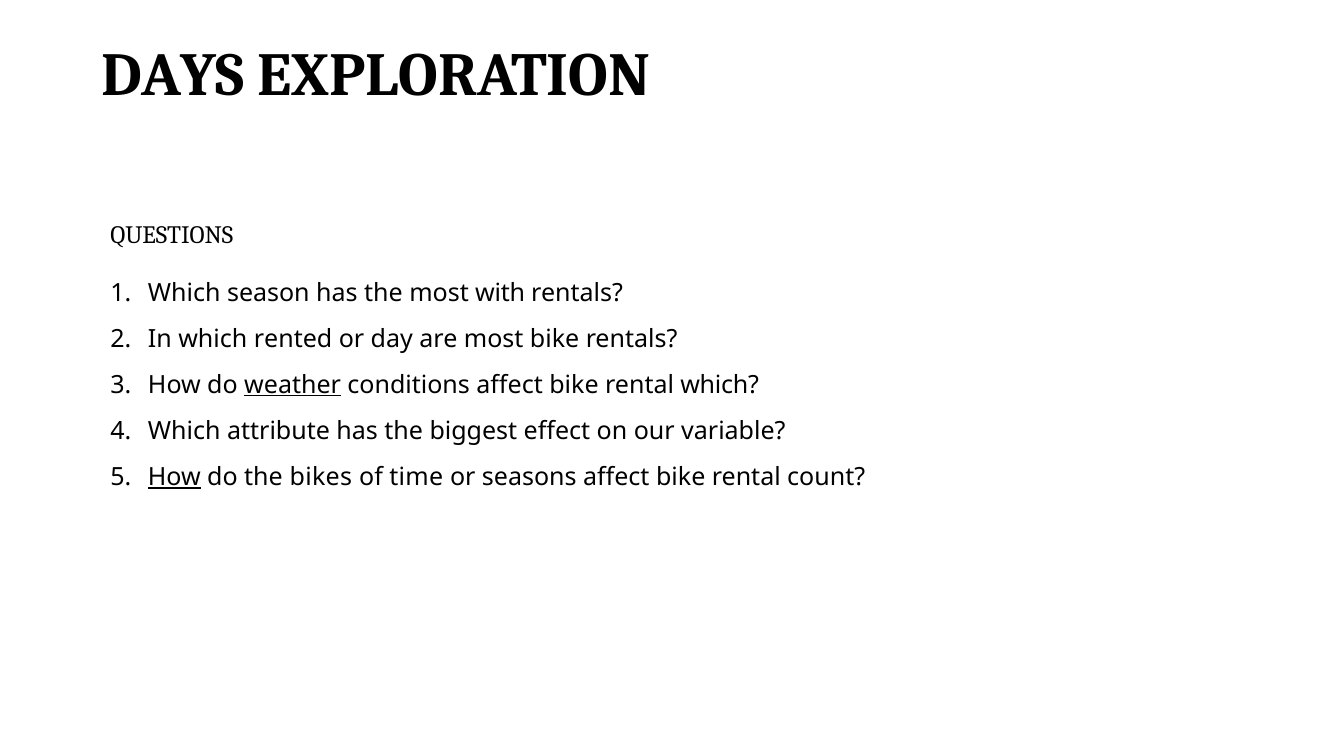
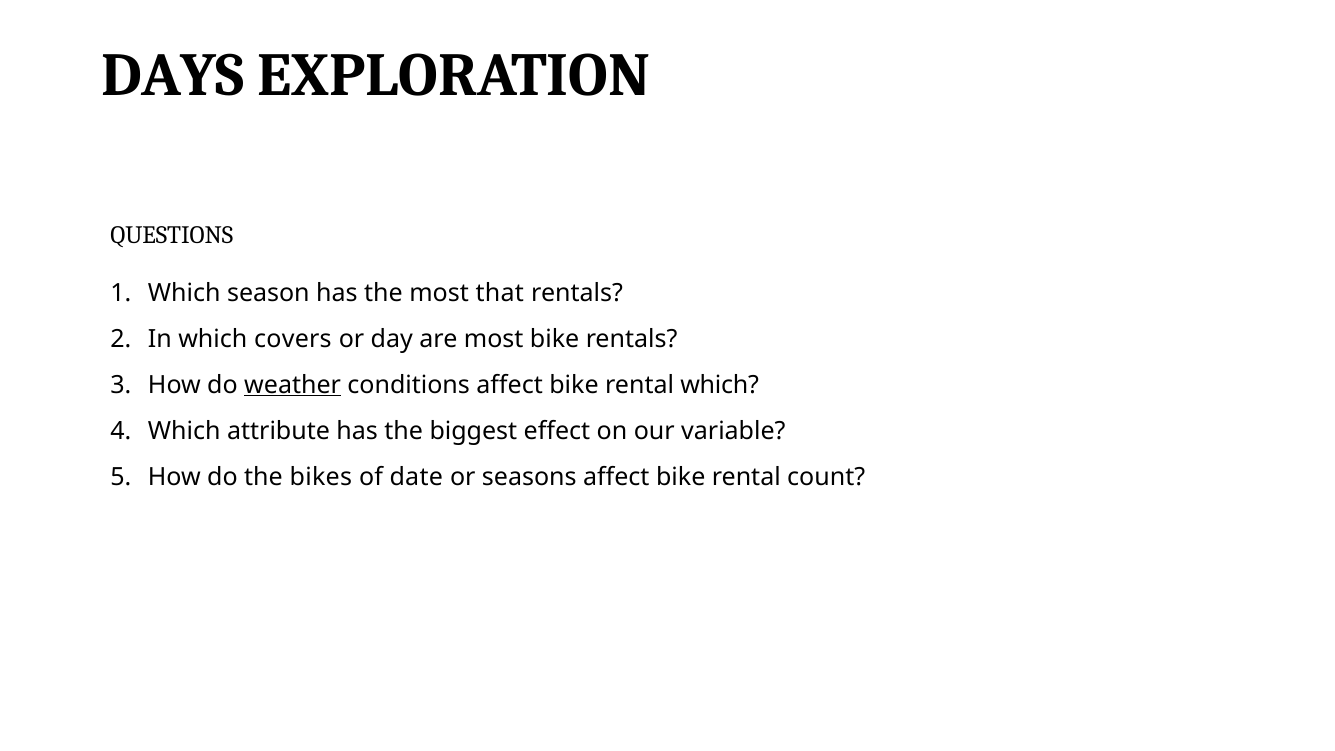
with: with -> that (500, 293)
rented: rented -> covers (293, 339)
How underline: present -> none (174, 477)
time: time -> date (416, 477)
